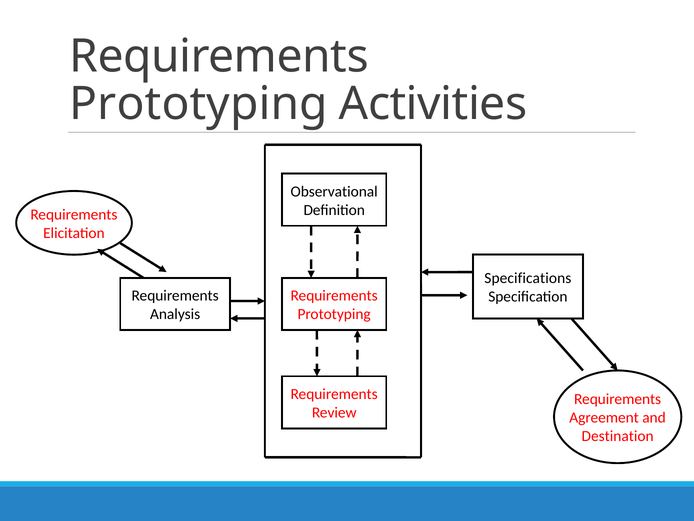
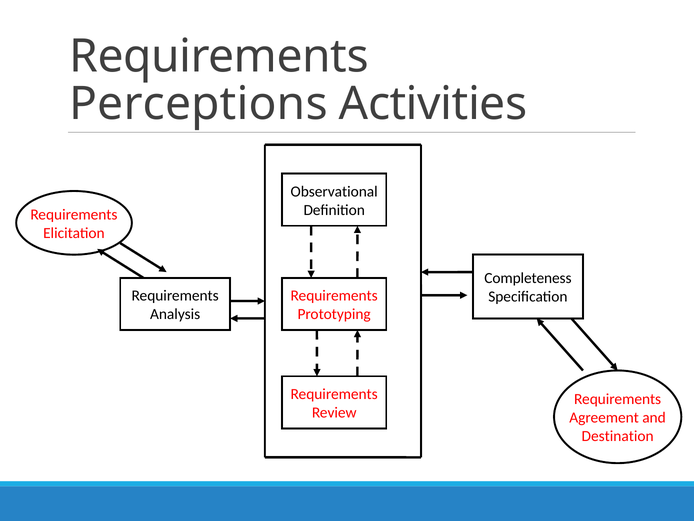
Prototyping: Prototyping -> Perceptions (199, 104)
Specifications: Specifications -> Completeness (528, 278)
